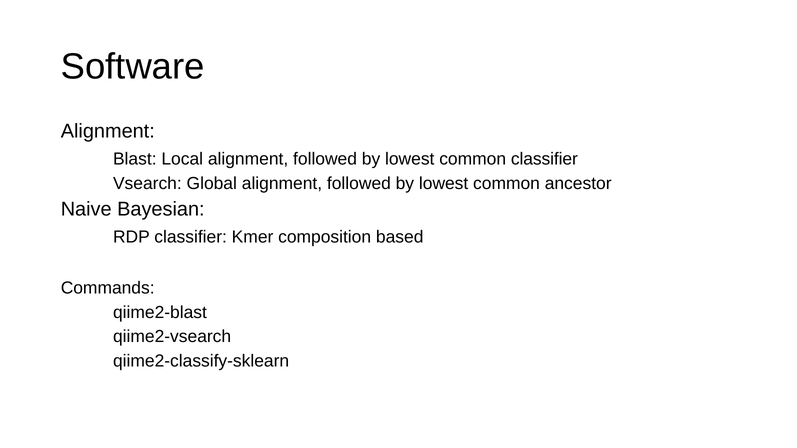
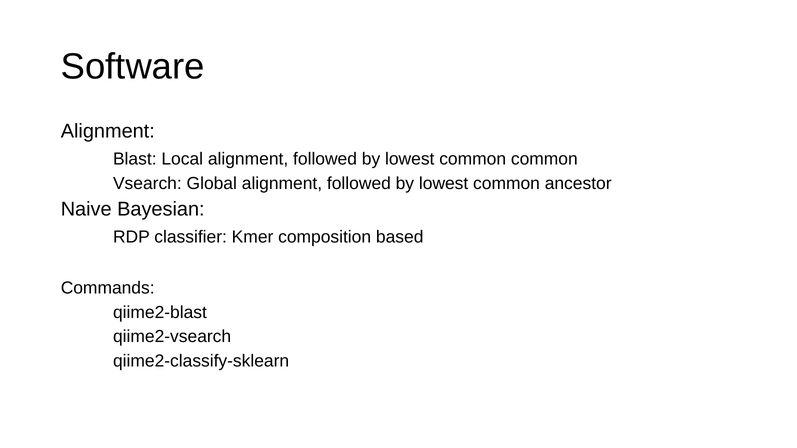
common classifier: classifier -> common (544, 159)
